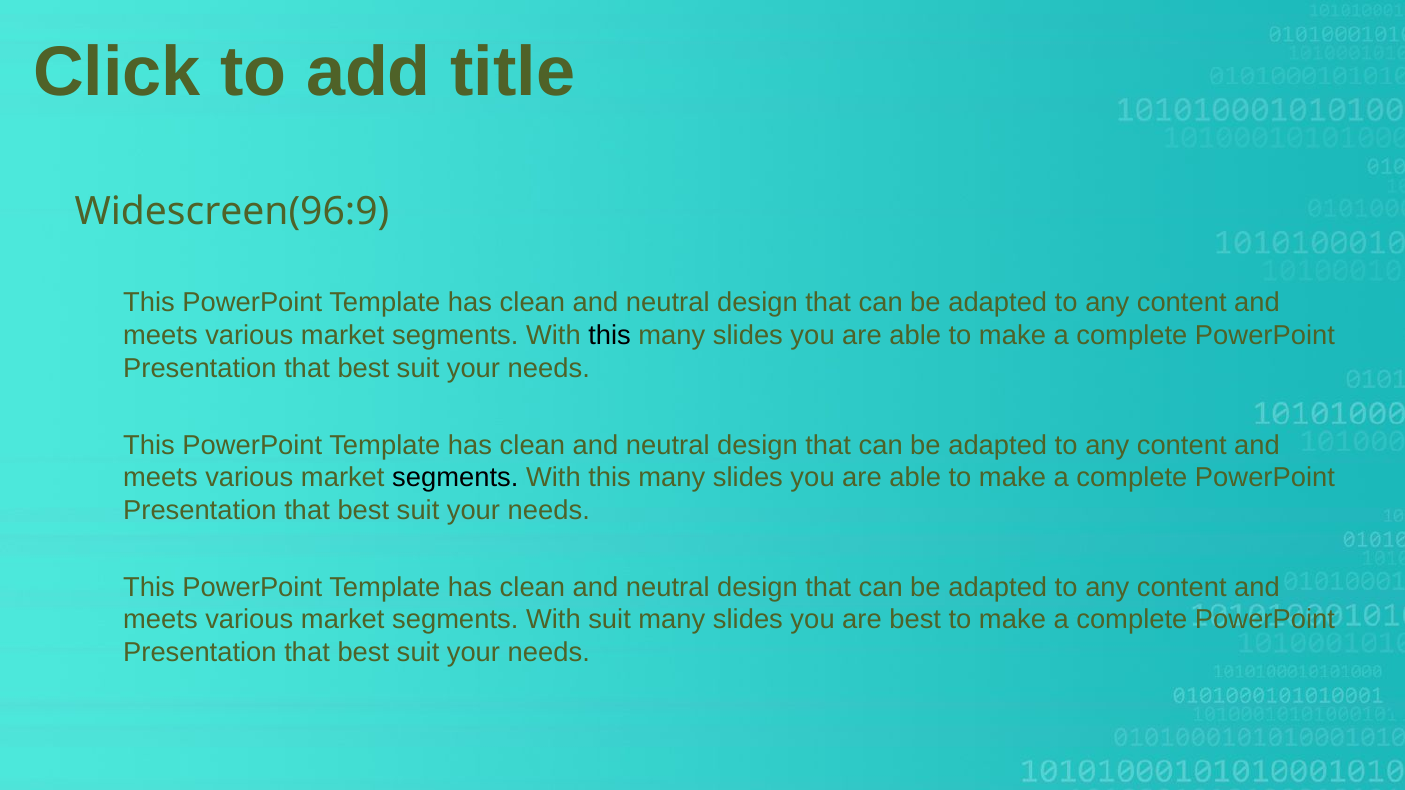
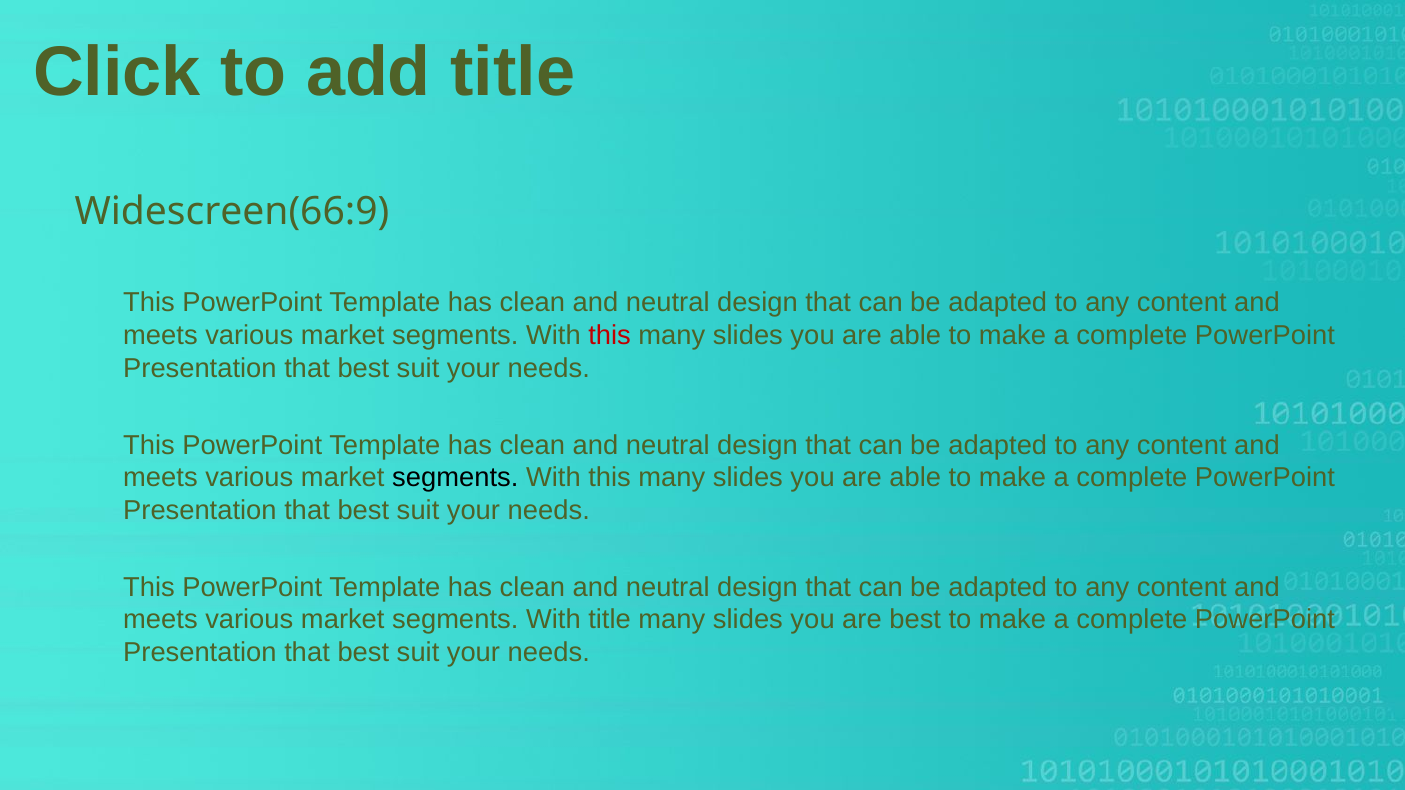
Widescreen(96:9: Widescreen(96:9 -> Widescreen(66:9 (232, 212)
this colour: black -> red (610, 336)
With suit: suit -> title (610, 620)
